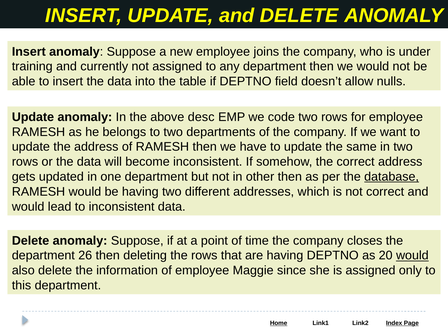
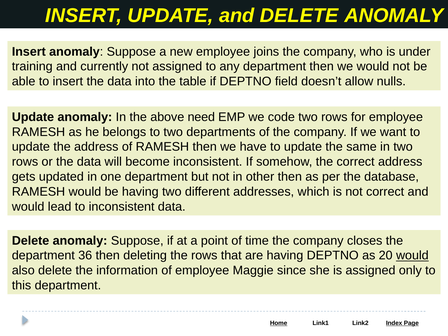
desc: desc -> need (201, 117)
database underline: present -> none (392, 177)
26: 26 -> 36 (85, 256)
